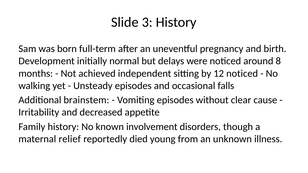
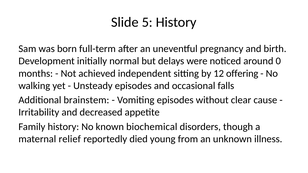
3: 3 -> 5 (147, 22)
8: 8 -> 0 (278, 61)
12 noticed: noticed -> offering (242, 73)
involvement: involvement -> biochemical (152, 127)
